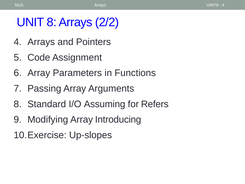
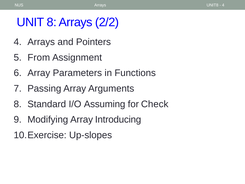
Code: Code -> From (39, 57)
Refers: Refers -> Check (155, 104)
